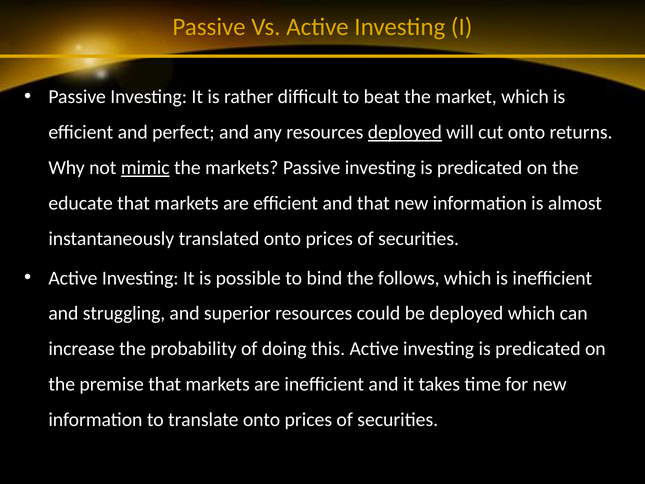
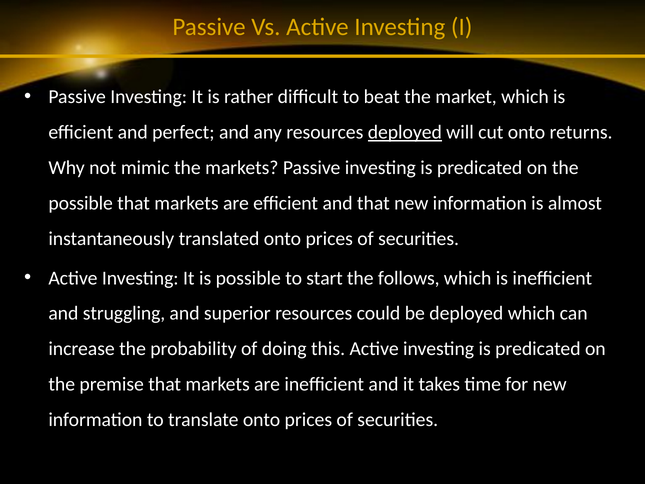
mimic underline: present -> none (145, 168)
educate: educate -> possible (81, 203)
bind: bind -> start (325, 278)
